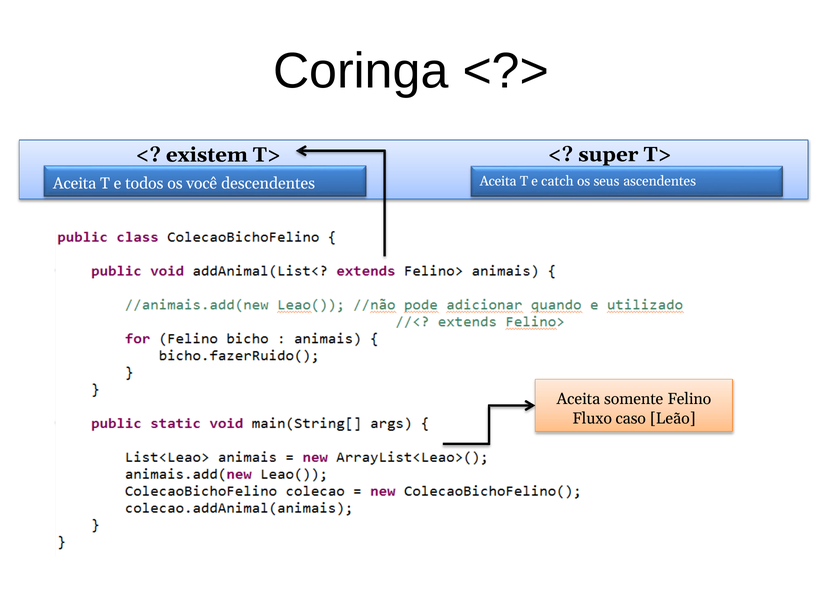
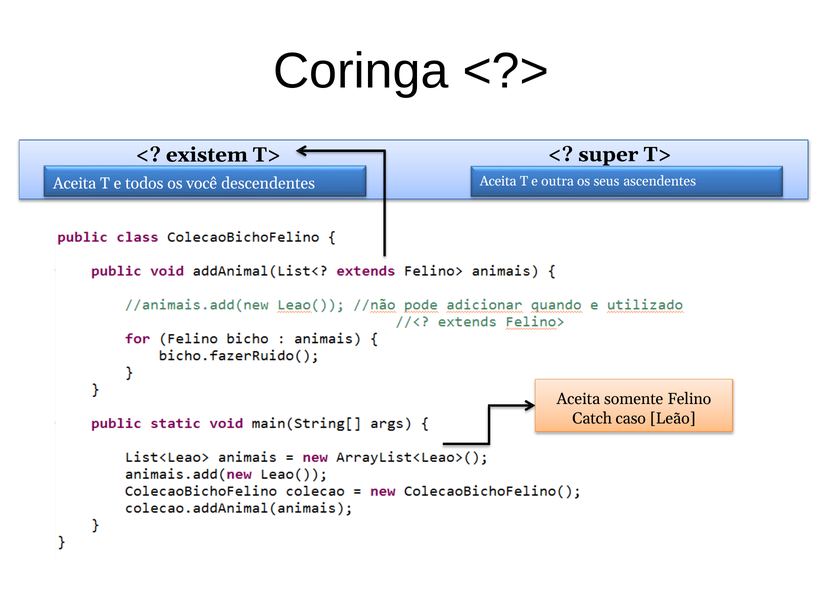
catch: catch -> outra (557, 181)
Fluxo: Fluxo -> Catch (592, 418)
